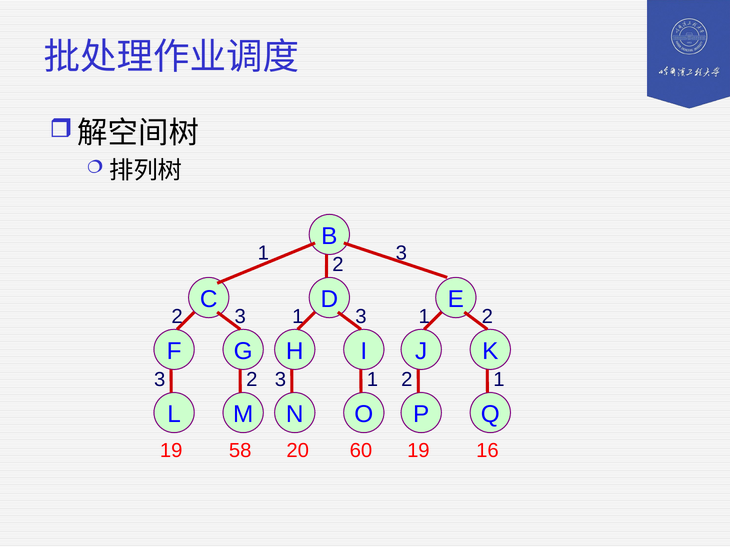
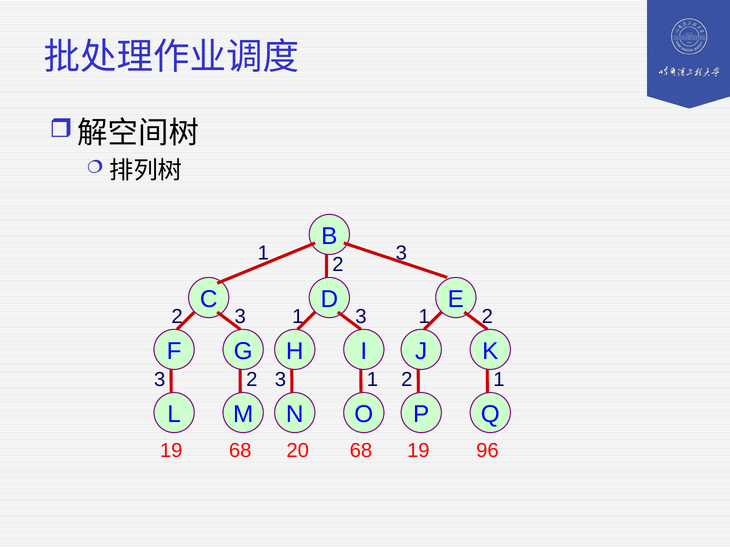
19 58: 58 -> 68 (240, 451)
20 60: 60 -> 68 (361, 451)
16: 16 -> 96 (487, 451)
